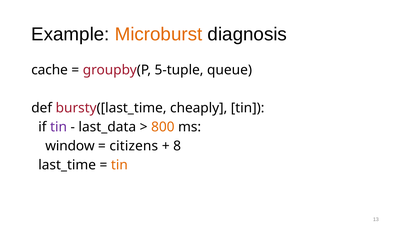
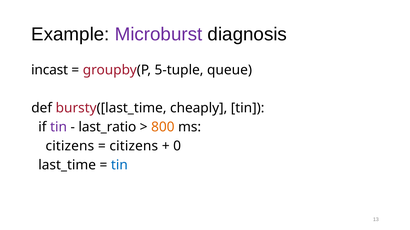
Microburst colour: orange -> purple (159, 34)
cache: cache -> incast (50, 70)
last_data: last_data -> last_ratio (107, 127)
window: window -> citizens (70, 146)
8: 8 -> 0 (177, 146)
tin colour: orange -> blue (119, 165)
